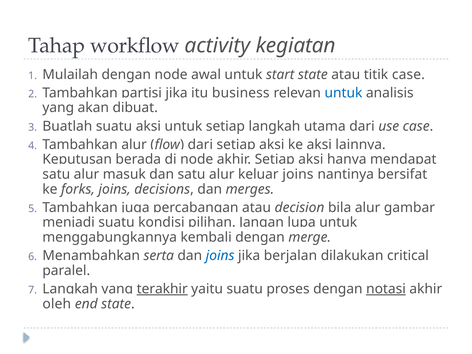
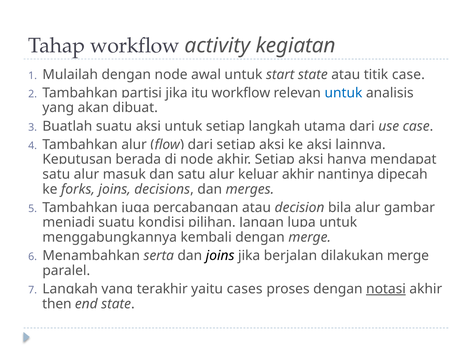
itu business: business -> workflow (241, 93)
joins: joins -> akhir (298, 174)
bersifat: bersifat -> dipecah (402, 174)
joins colour: blue -> black (220, 256)
dilakukan critical: critical -> merge (408, 256)
terakhir underline: present -> none (162, 289)
yaitu suatu: suatu -> cases (245, 289)
oleh: oleh -> then (57, 304)
